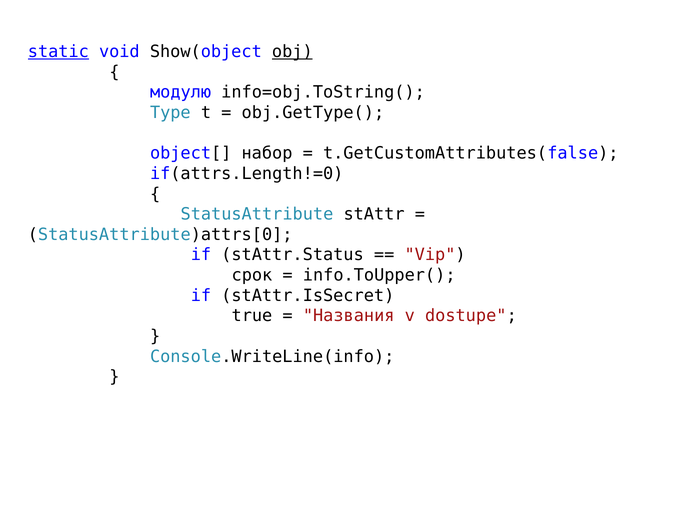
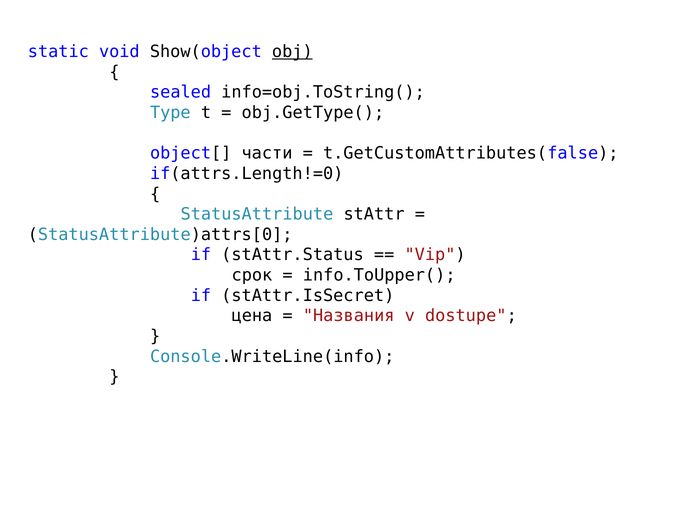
static underline: present -> none (58, 52)
модулю: модулю -> sealed (181, 92)
набор: набор -> части (267, 153)
true: true -> цена (252, 316)
